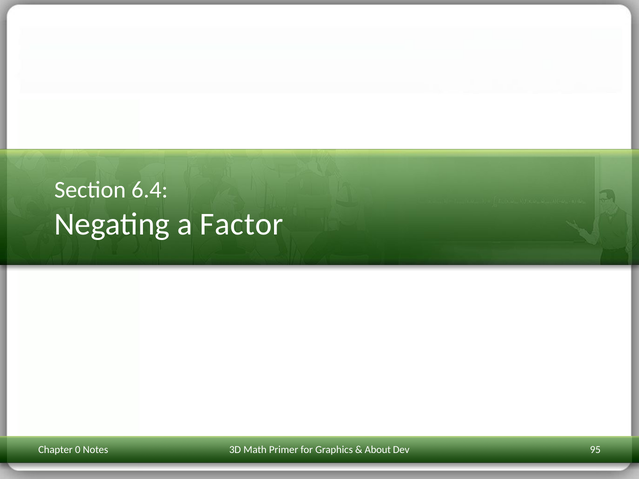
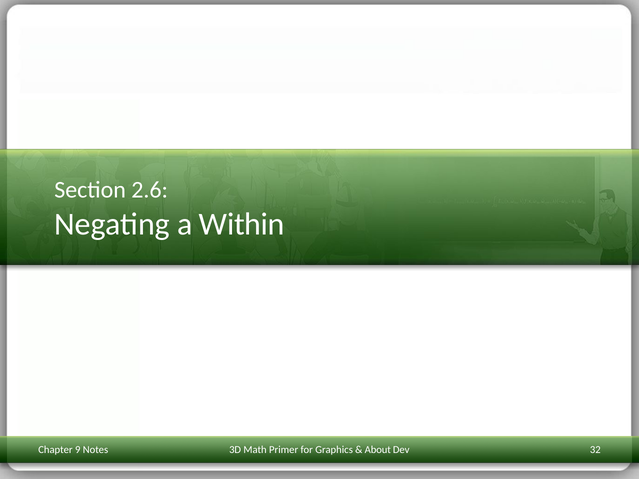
6.4: 6.4 -> 2.6 (150, 190)
Factor: Factor -> Within (242, 224)
0: 0 -> 9 (78, 450)
95: 95 -> 32 (595, 450)
